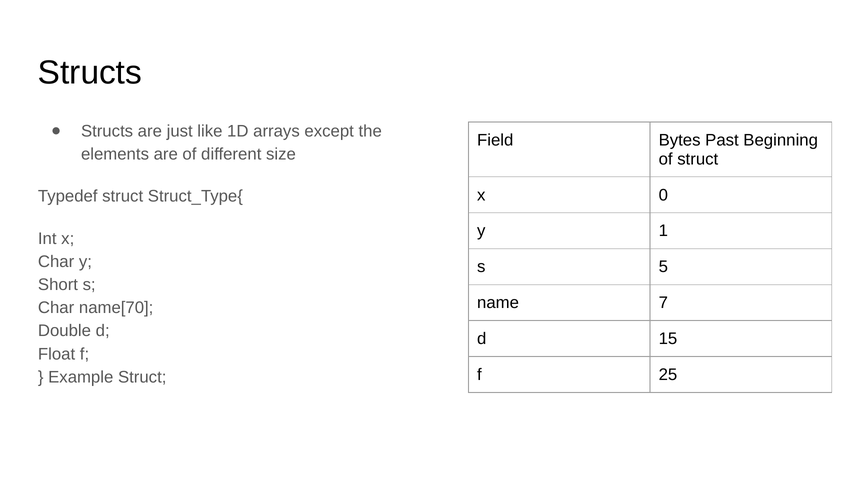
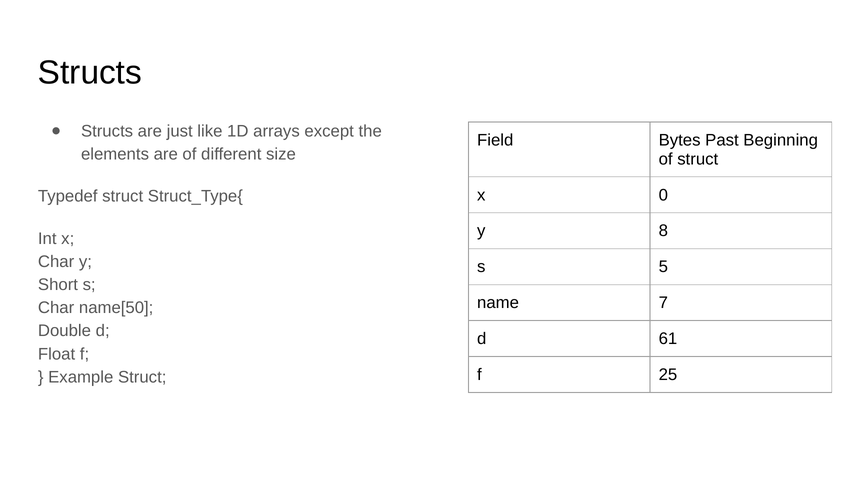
1: 1 -> 8 (663, 231)
name[70: name[70 -> name[50 (116, 308)
15: 15 -> 61 (668, 339)
